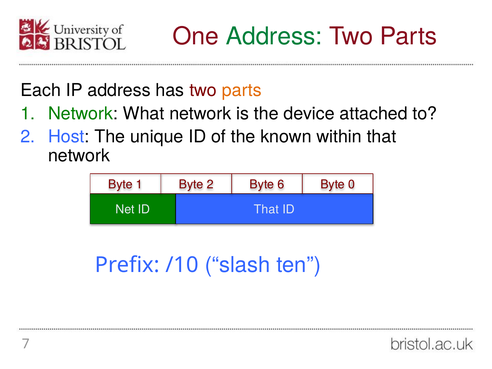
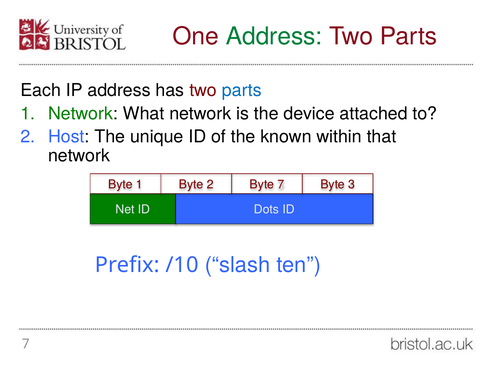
parts colour: orange -> blue (242, 90)
Byte 6: 6 -> 7 (281, 185)
0: 0 -> 3 (352, 185)
ID That: That -> Dots (266, 210)
